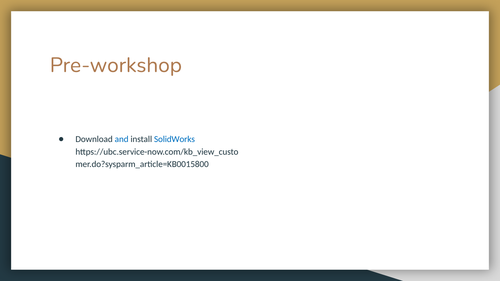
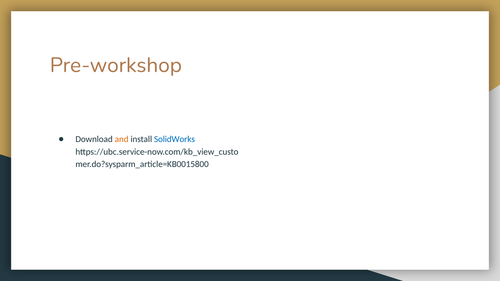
and colour: blue -> orange (122, 139)
